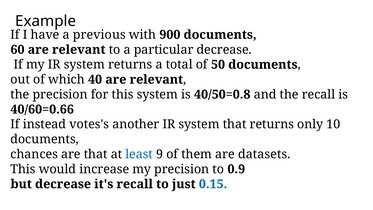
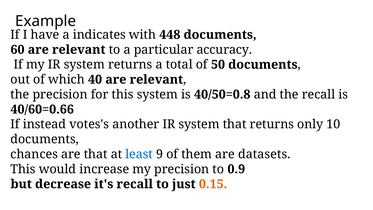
previous: previous -> indicates (99, 35)
900: 900 -> 448 (170, 35)
particular decrease: decrease -> accuracy (224, 50)
0.15 colour: blue -> orange (213, 184)
